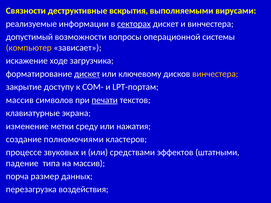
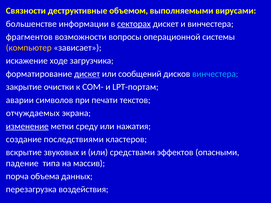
вскрытия: вскрытия -> объемом (129, 11)
реализуемые: реализуемые -> большенстве (31, 24)
допустимый: допустимый -> фрагментов (29, 37)
ключевому: ключевому -> сообщений (140, 74)
винчестера colour: yellow -> light blue (215, 74)
доступу: доступу -> очистки (59, 87)
массив: массив -> аварии (20, 100)
печати underline: present -> none (105, 100)
клавиатурные: клавиатурные -> отчуждаемых (33, 113)
изменение underline: none -> present (27, 126)
полномочиями: полномочиями -> последствиями (74, 140)
процессе: процессе -> вскрытие (24, 153)
штатными: штатными -> опасными (217, 153)
размер: размер -> объема (45, 177)
